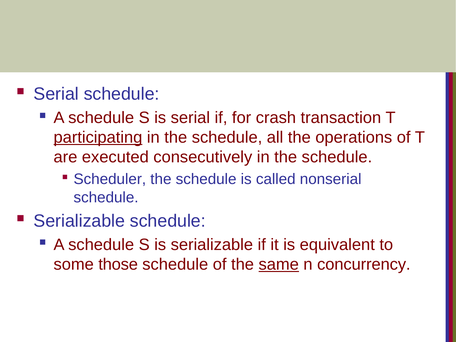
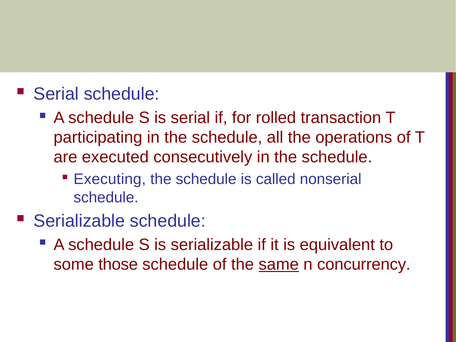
crash: crash -> rolled (276, 118)
participating underline: present -> none (98, 137)
Scheduler: Scheduler -> Executing (110, 179)
